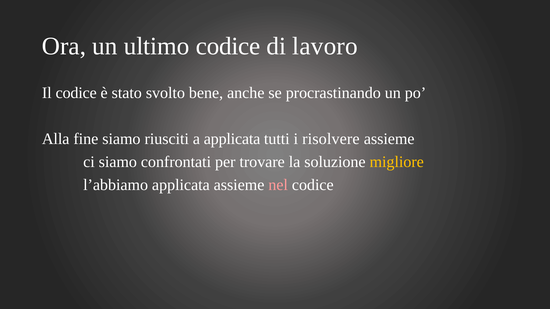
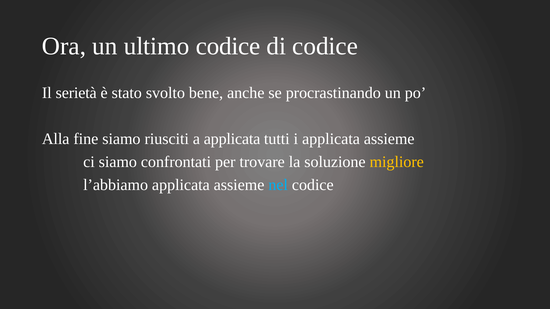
di lavoro: lavoro -> codice (325, 46)
Il codice: codice -> serietà (76, 93)
i risolvere: risolvere -> applicata (331, 139)
nel colour: pink -> light blue (278, 185)
